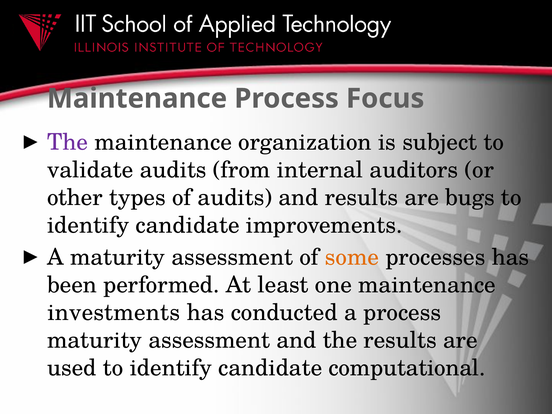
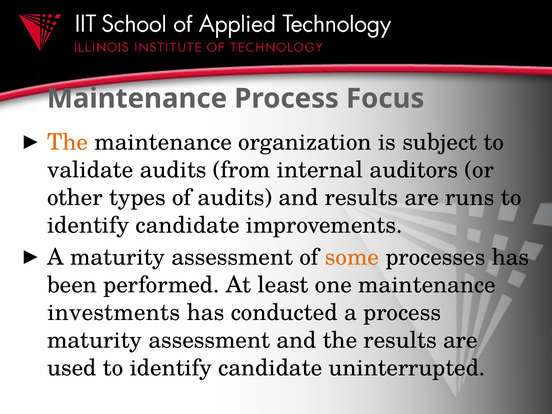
The colour: purple -> orange (68, 142)
bugs: bugs -> runs (470, 198)
computational: computational -> uninterrupted (407, 368)
